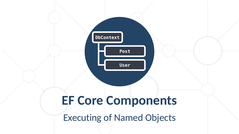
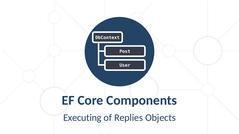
Named: Named -> Replies (129, 118)
